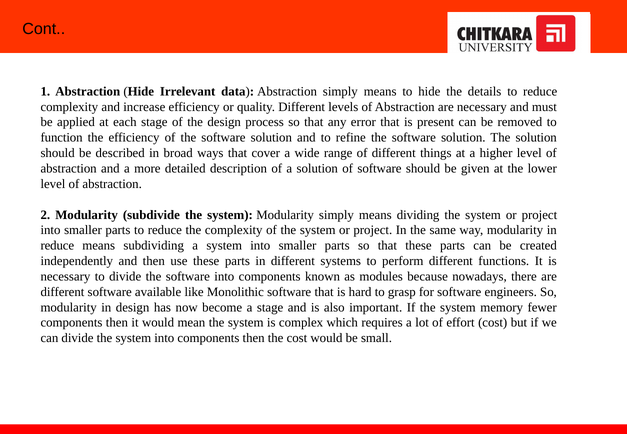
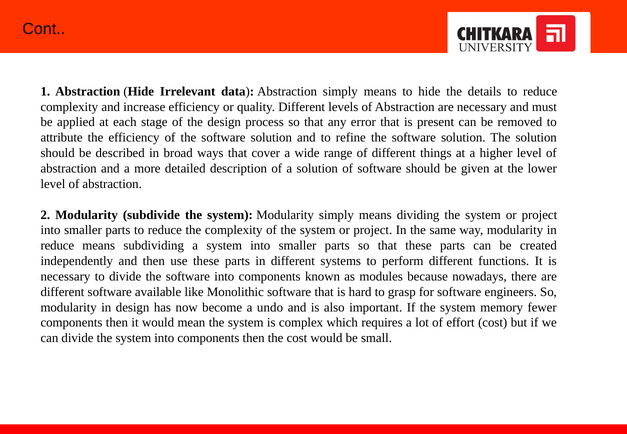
function: function -> attribute (62, 138)
a stage: stage -> undo (270, 307)
